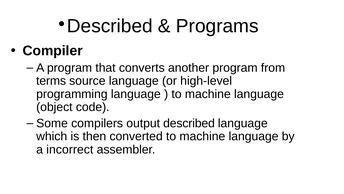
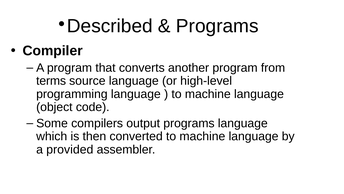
output described: described -> programs (189, 123)
incorrect: incorrect -> provided (70, 149)
